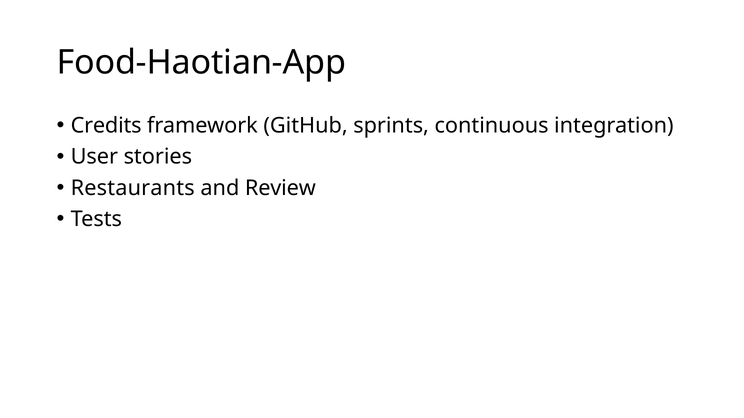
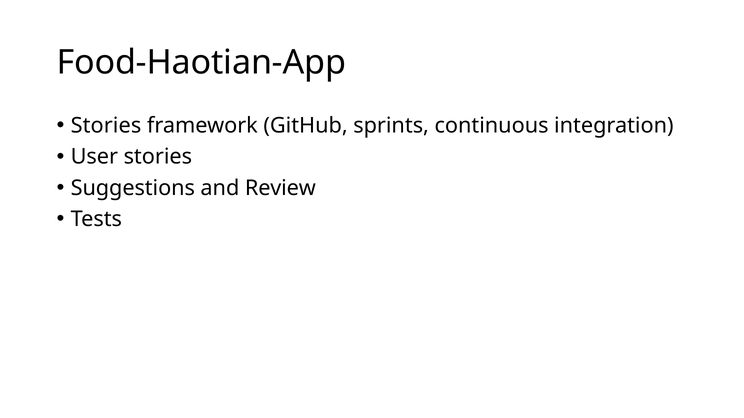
Credits: Credits -> Stories (106, 126)
Restaurants: Restaurants -> Suggestions (133, 188)
